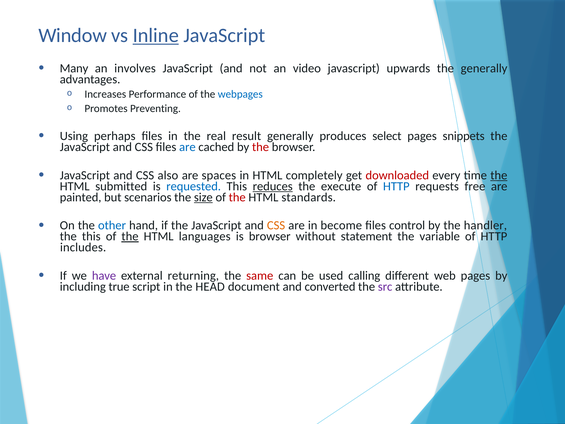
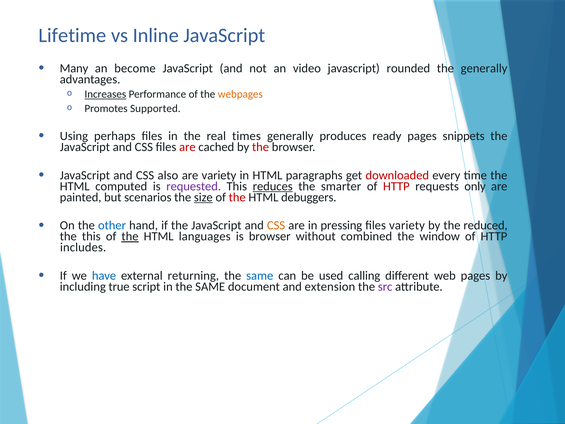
Window: Window -> Lifetime (73, 35)
Inline underline: present -> none (156, 35)
involves: involves -> become (135, 68)
upwards: upwards -> rounded (408, 68)
Increases underline: none -> present (105, 94)
webpages colour: blue -> orange (240, 94)
Preventing: Preventing -> Supported (155, 108)
result: result -> times (246, 136)
select: select -> ready (387, 136)
are colour: blue -> red (187, 147)
are spaces: spaces -> variety (219, 175)
completely: completely -> paragraphs (314, 175)
the underline: present -> none (499, 175)
submitted: submitted -> computed (121, 186)
requested colour: blue -> purple (194, 186)
execute: execute -> smarter (341, 186)
HTTP colour: blue -> red (396, 186)
free: free -> only (475, 186)
standards: standards -> debuggers (309, 197)
become: become -> pressing (341, 225)
files control: control -> variety (407, 225)
handler: handler -> reduced (486, 225)
statement: statement -> combined (366, 236)
variable: variable -> window (440, 236)
have colour: purple -> blue (104, 276)
same colour: red -> blue (260, 276)
in the HEAD: HEAD -> SAME (210, 287)
converted: converted -> extension (330, 287)
